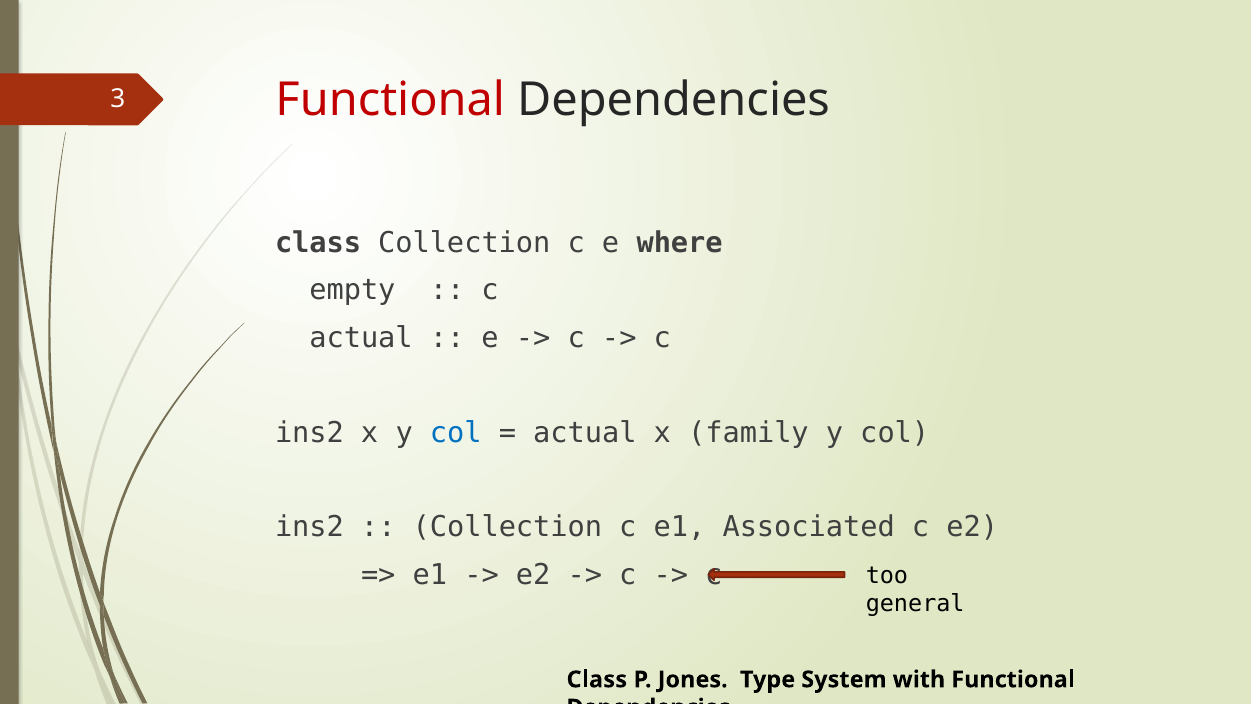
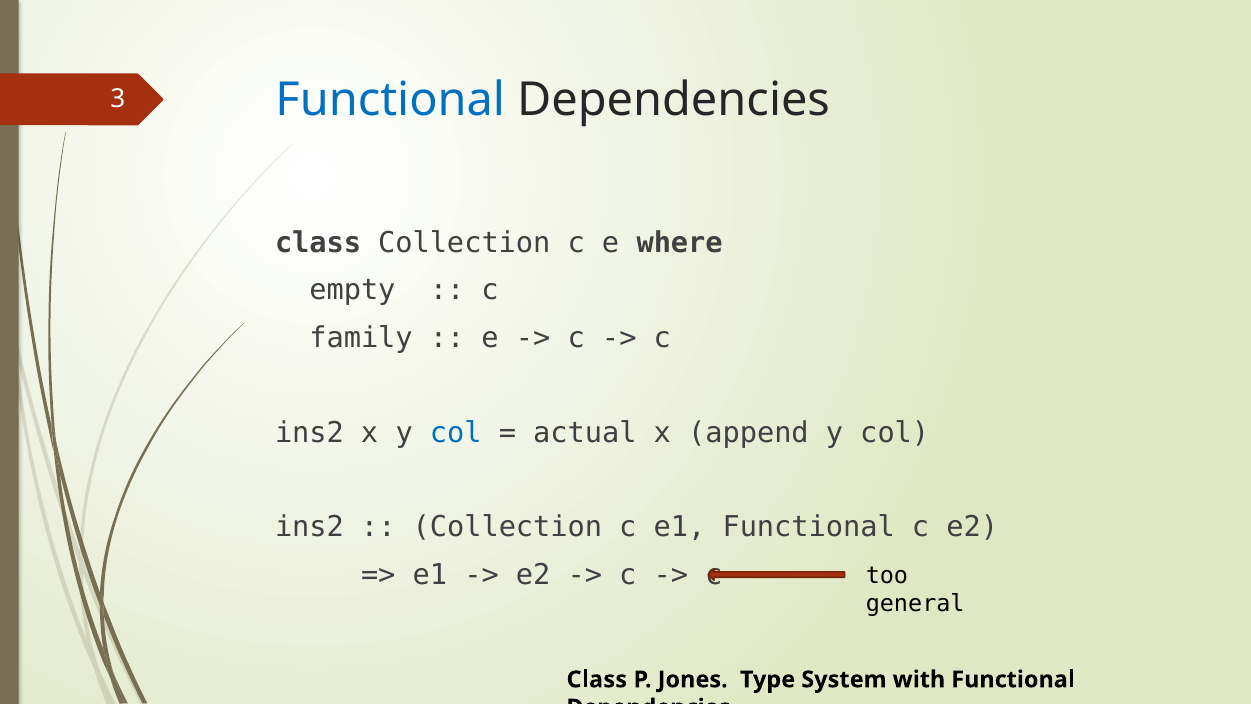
Functional colour: red -> blue (390, 100)
actual: actual -> family (361, 338)
family: family -> append (748, 432)
e1 Associated: Associated -> Functional (809, 527)
